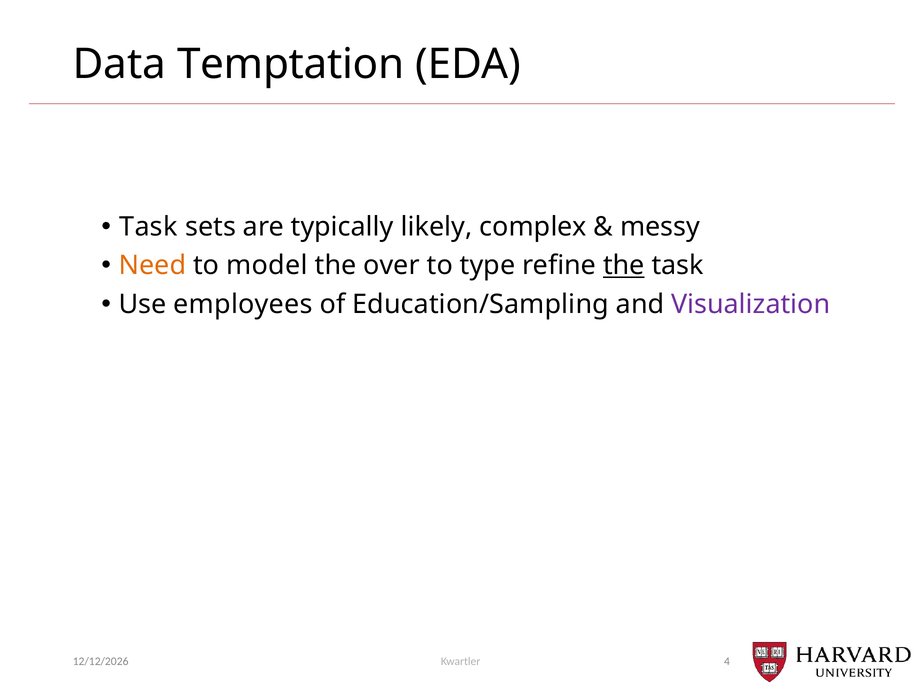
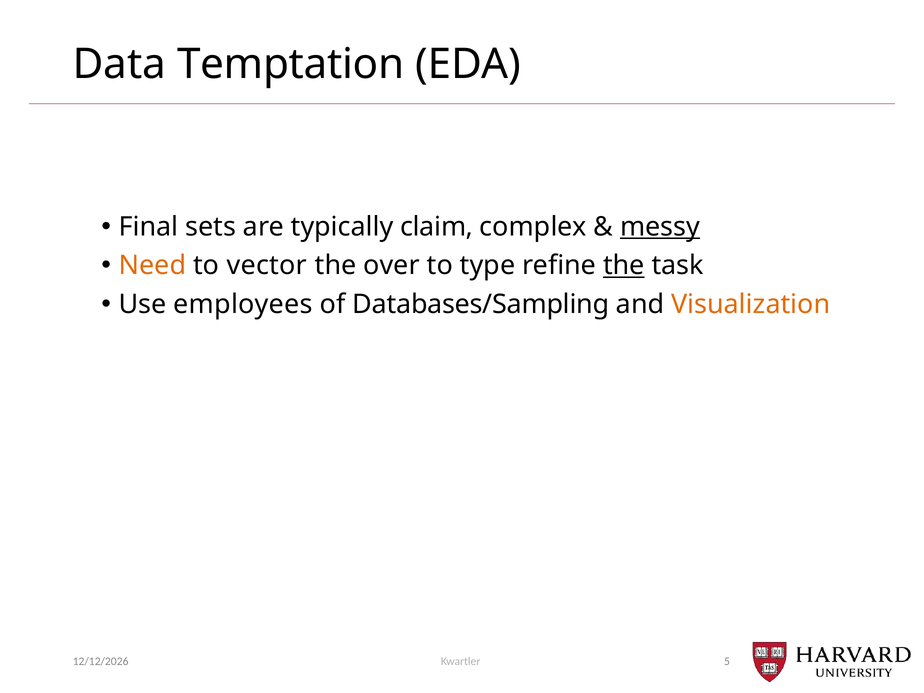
Task: Task -> Final (149, 227)
likely: likely -> claim (437, 227)
messy underline: none -> present (660, 227)
model: model -> vector (267, 266)
Education/Sampling: Education/Sampling -> Databases/Sampling (481, 304)
Visualization colour: purple -> orange (751, 304)
4: 4 -> 5 (727, 661)
